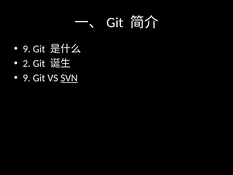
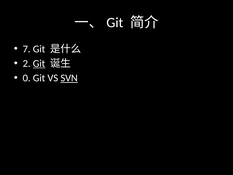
9: 9 -> 7 (27, 49)
Git underline: none -> present (39, 63)
9: 9 -> 0 (27, 78)
